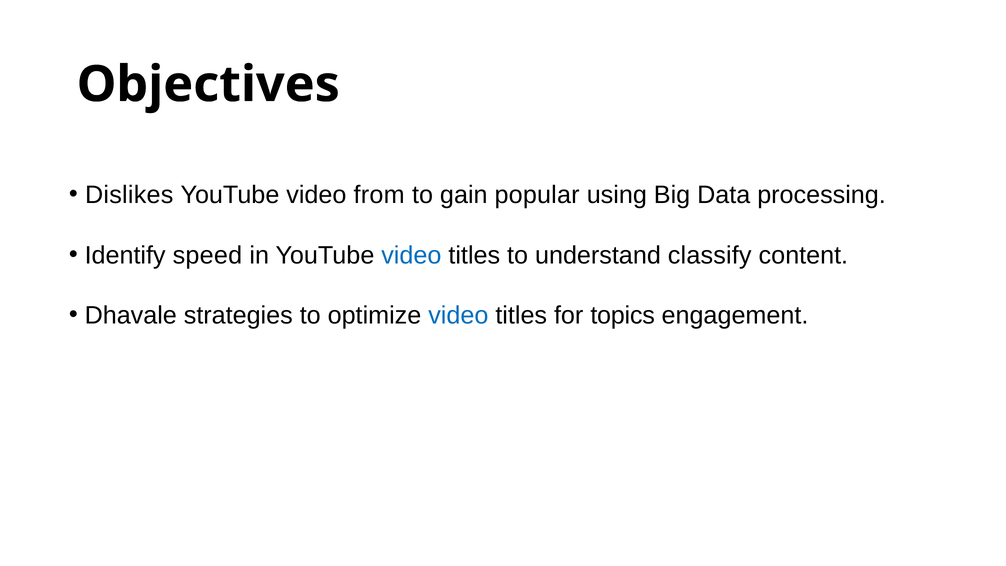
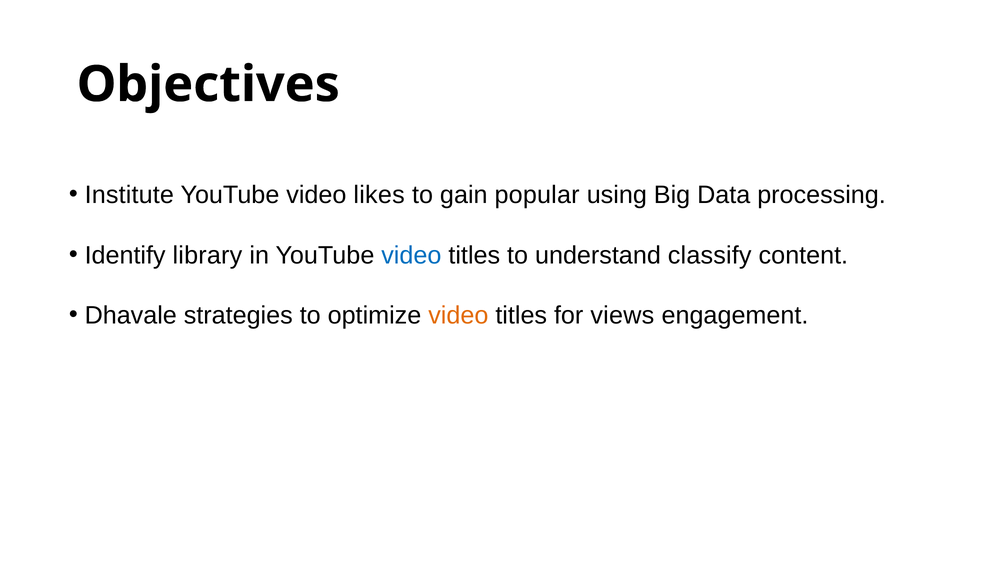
Dislikes: Dislikes -> Institute (129, 195)
from: from -> likes (379, 195)
speed: speed -> library (207, 255)
video colour: blue -> orange (458, 316)
topics: topics -> views (622, 316)
